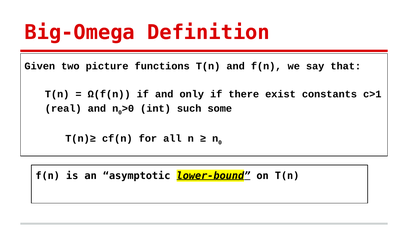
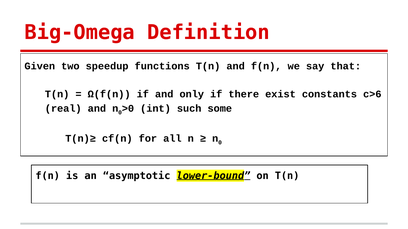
picture: picture -> speedup (107, 66)
c>1: c>1 -> c>6 (372, 94)
